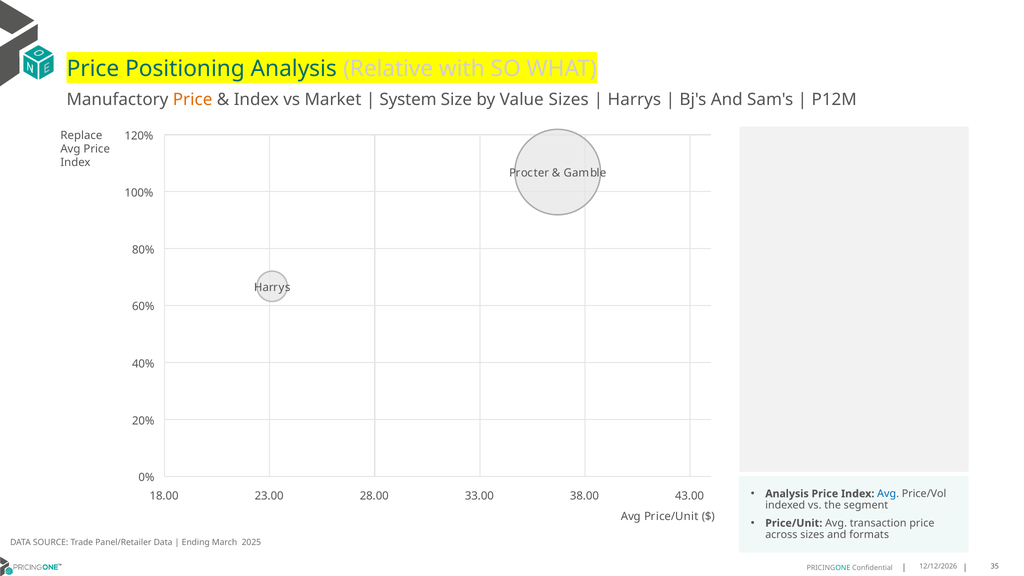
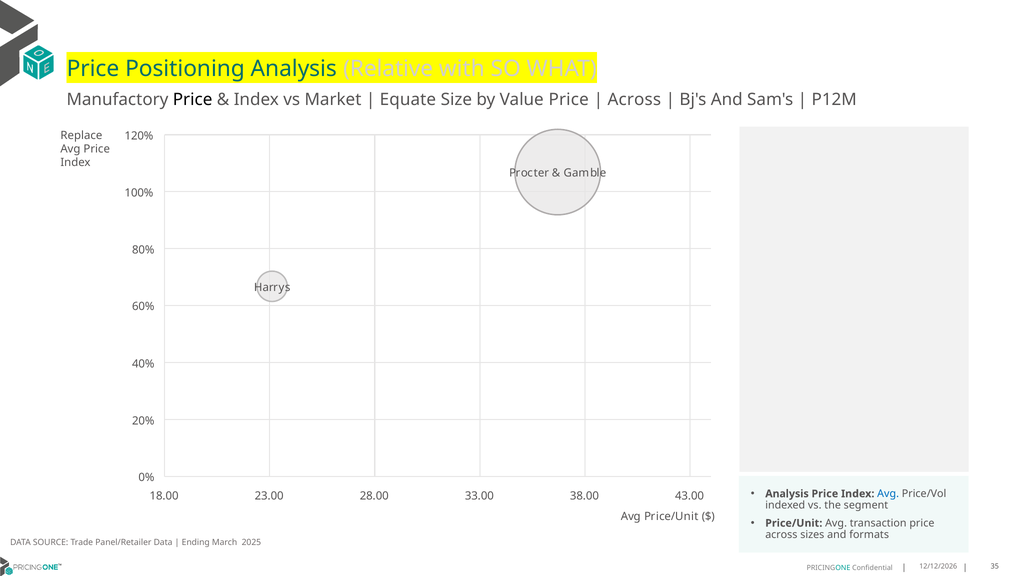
Price colour: orange -> black (193, 100)
System: System -> Equate (408, 100)
Value Sizes: Sizes -> Price (569, 100)
Harrys: Harrys -> Across (634, 100)
